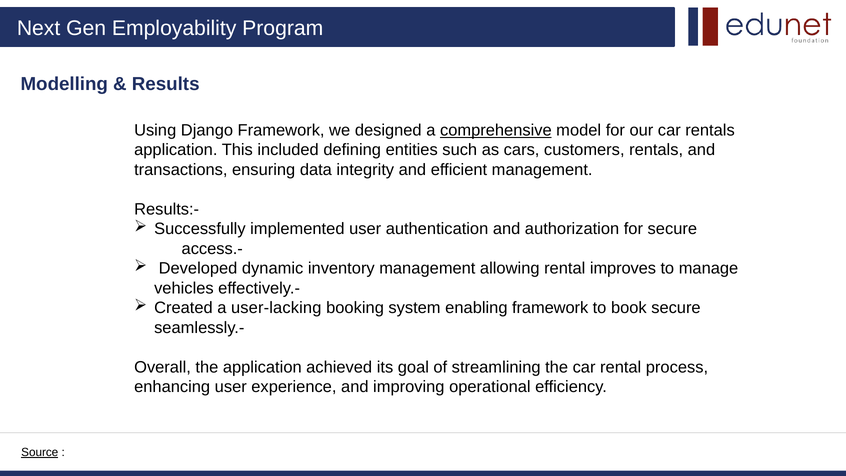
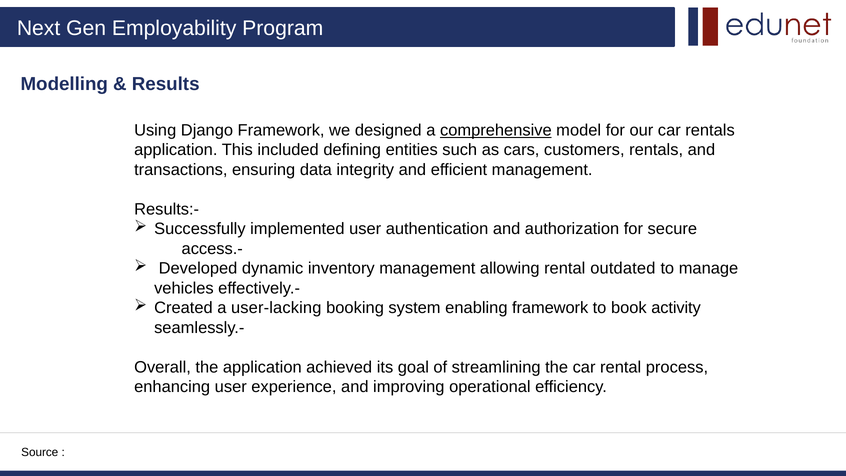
improves: improves -> outdated (623, 268)
book secure: secure -> activity (676, 308)
Source underline: present -> none (40, 452)
